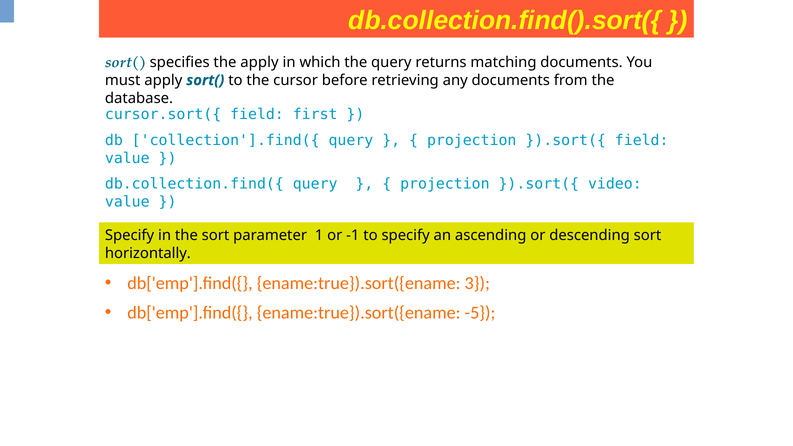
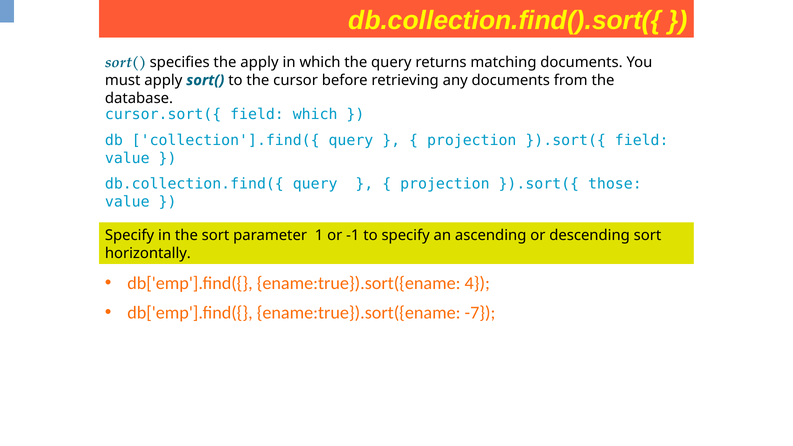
field first: first -> which (315, 115)
video: video -> those (615, 184)
3: 3 -> 4 (477, 283)
-5: -5 -> -7 (480, 313)
